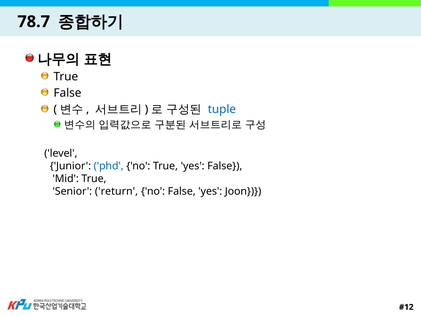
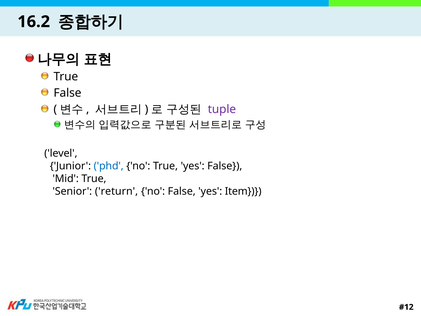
78.7: 78.7 -> 16.2 (34, 22)
tuple colour: blue -> purple (222, 109)
Joon: Joon -> Item (243, 191)
